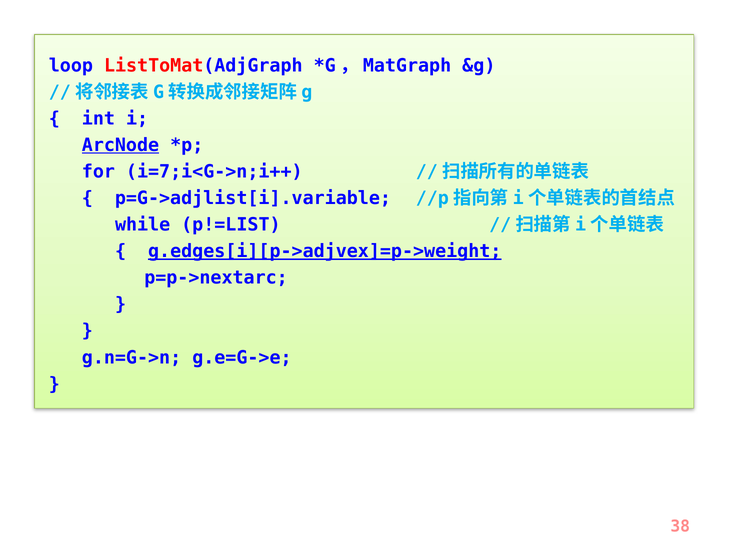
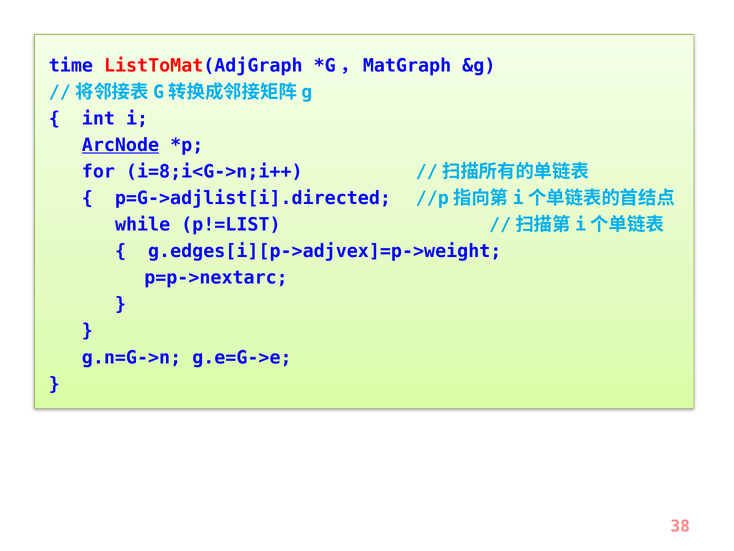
loop: loop -> time (71, 66)
i=7;i<G->n;i++: i=7;i<G->n;i++ -> i=8;i<G->n;i++ (214, 172)
p=G->adjlist[i].variable: p=G->adjlist[i].variable -> p=G->adjlist[i].directed (253, 198)
g.edges[i][p->adjvex]=p->weight underline: present -> none (325, 251)
